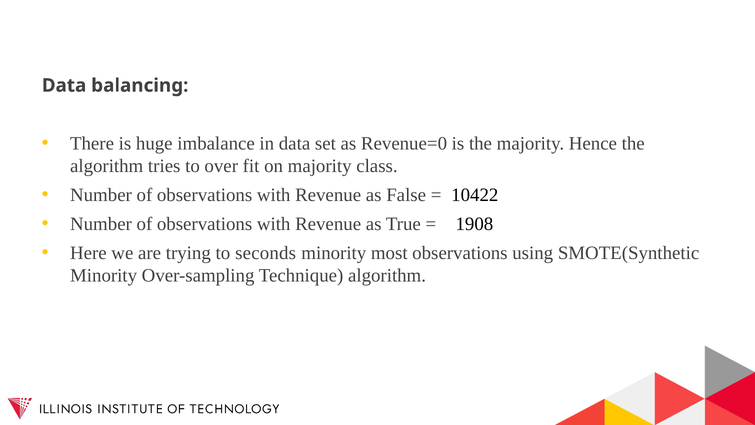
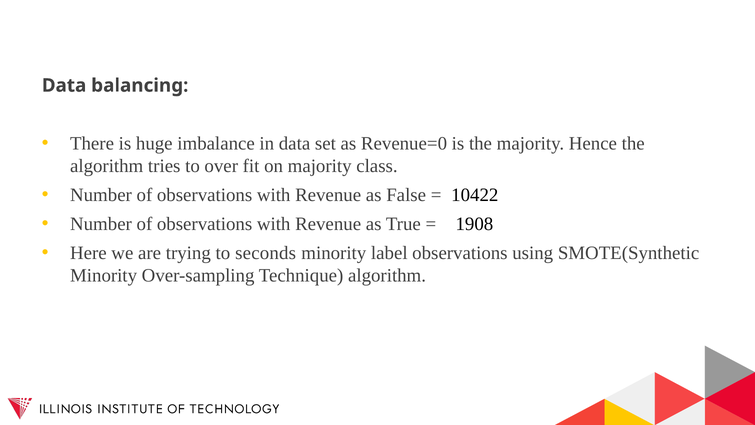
most: most -> label (389, 253)
